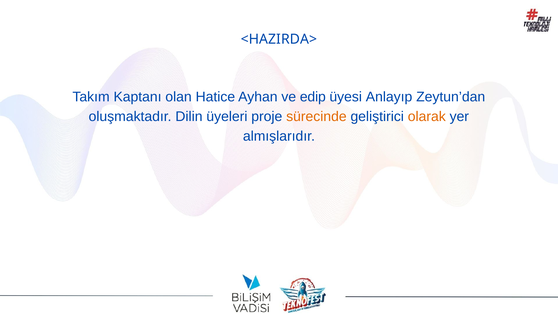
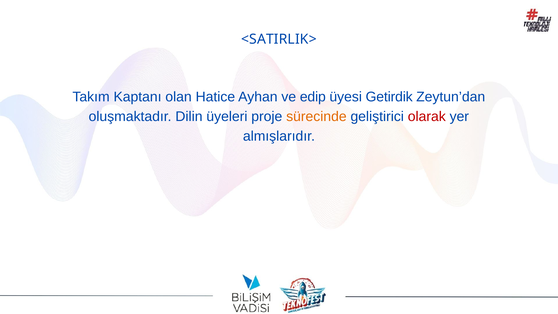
<HAZIRDA>: <HAZIRDA> -> <SATIRLIK> (279, 39)
Anlayıp: Anlayıp -> Getirdik (389, 97)
olarak colour: orange -> red (427, 117)
